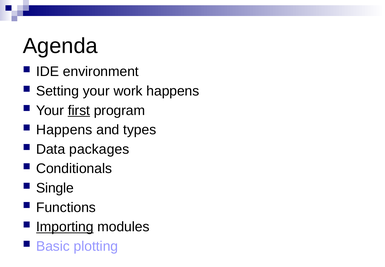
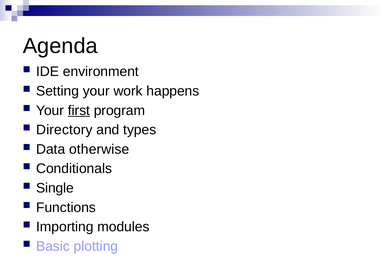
Happens: Happens -> Directory (64, 130)
packages: packages -> otherwise (99, 149)
Importing underline: present -> none (65, 226)
